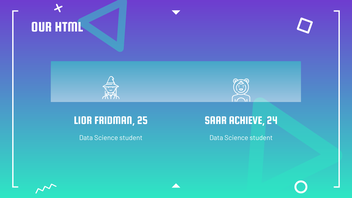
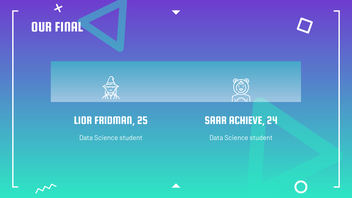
HTML: HTML -> FINAL (69, 27)
